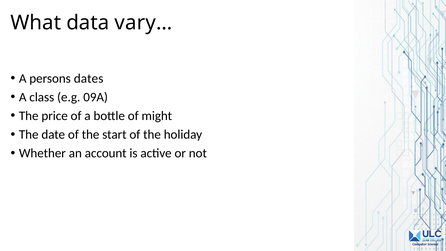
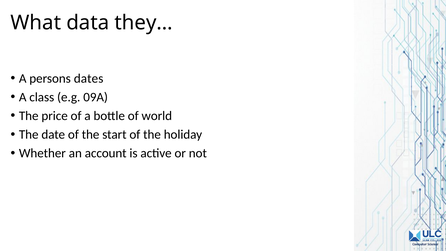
vary…: vary… -> they… (144, 23)
might: might -> world (157, 116)
